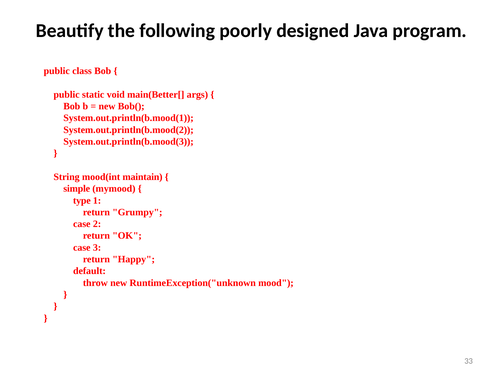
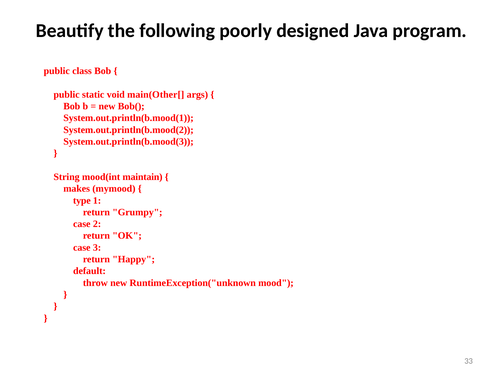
main(Better[: main(Better[ -> main(Other[ (156, 94)
simple: simple -> makes (77, 188)
